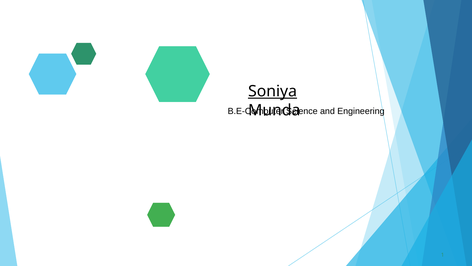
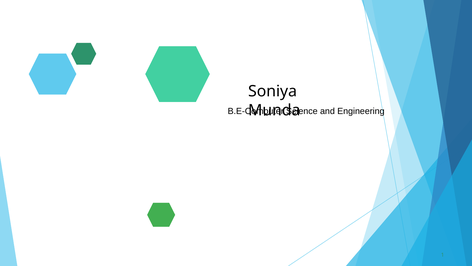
Soniya underline: present -> none (273, 91)
